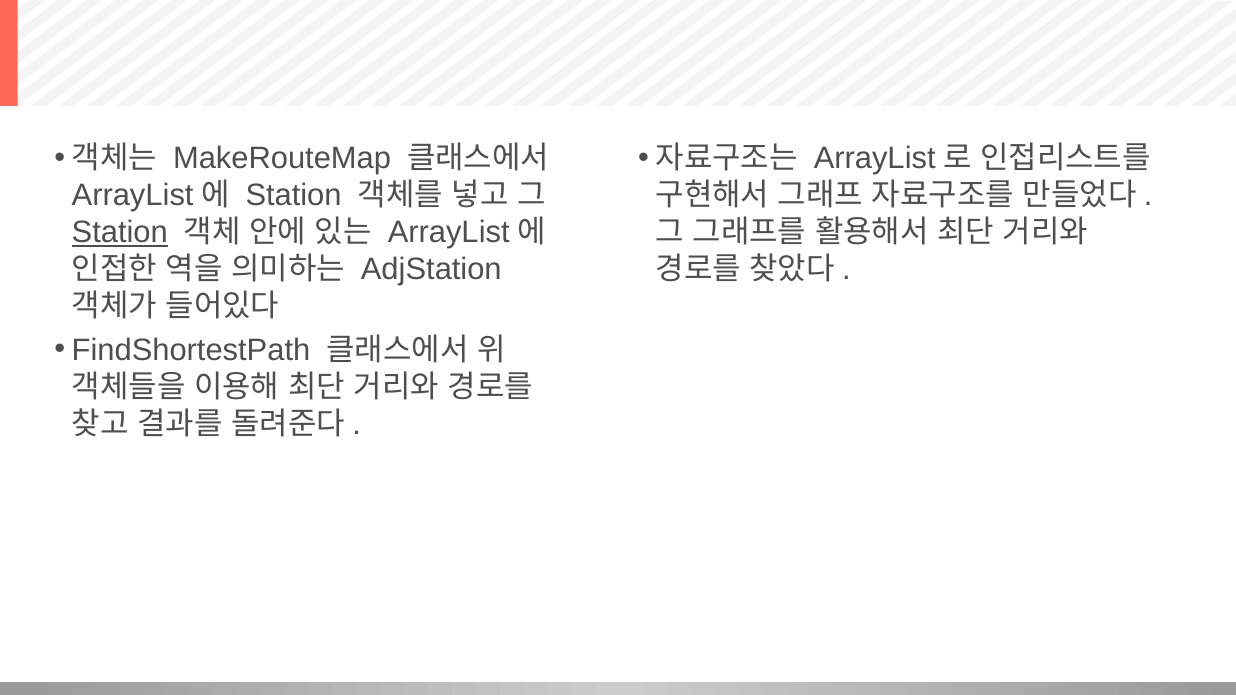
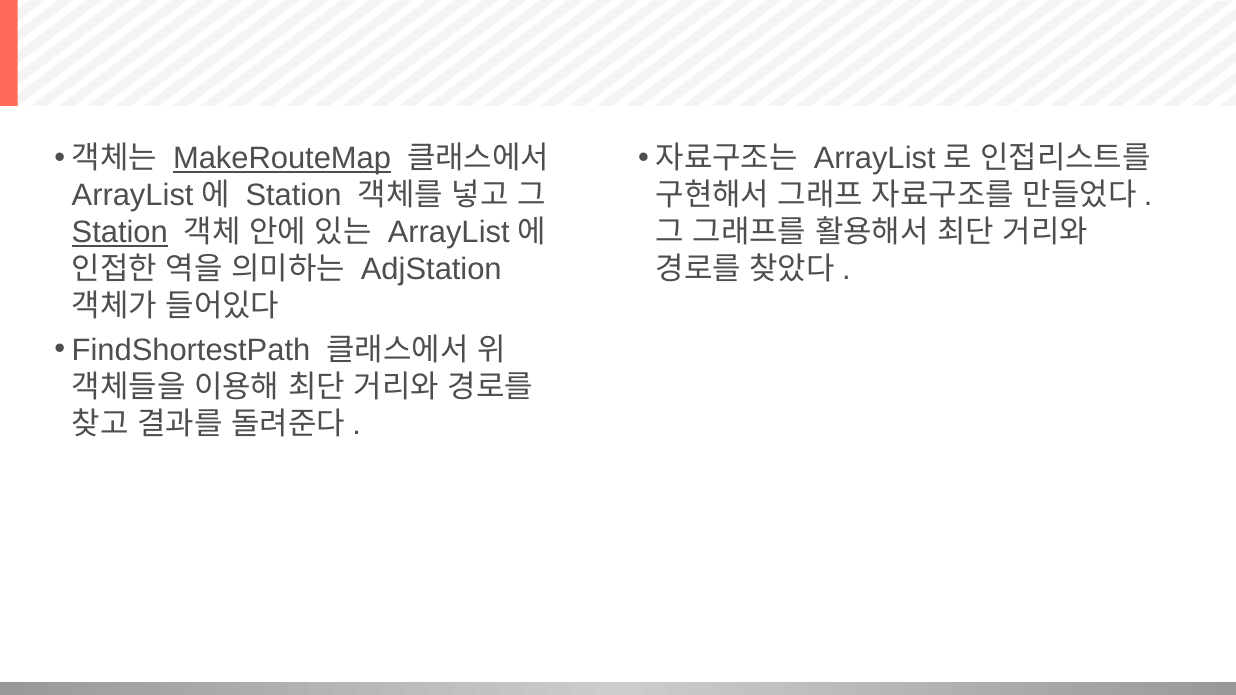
MakeRouteMap underline: none -> present (282, 159)
